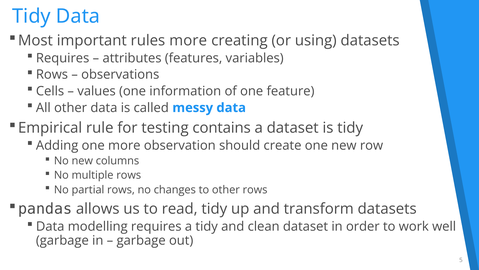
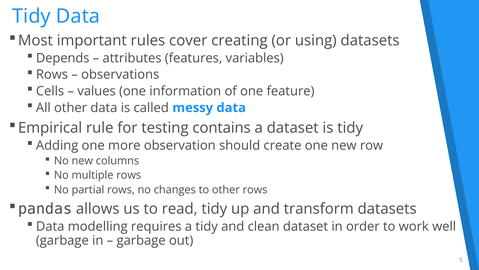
rules more: more -> cover (188, 40)
Requires: Requires -> Depends (63, 58)
